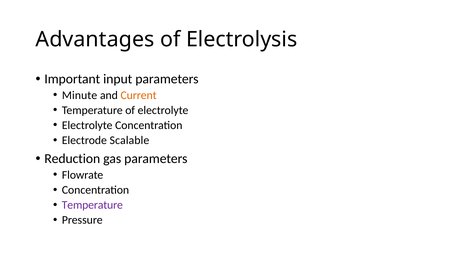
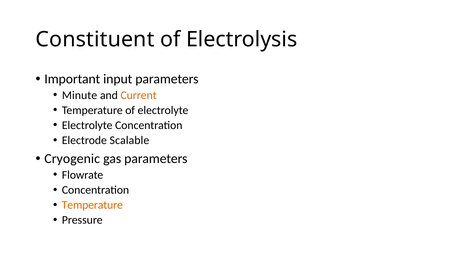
Advantages: Advantages -> Constituent (95, 39)
Reduction: Reduction -> Cryogenic (72, 159)
Temperature colour: purple -> orange (92, 205)
